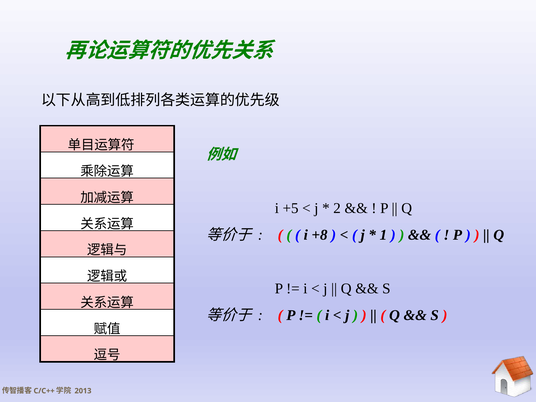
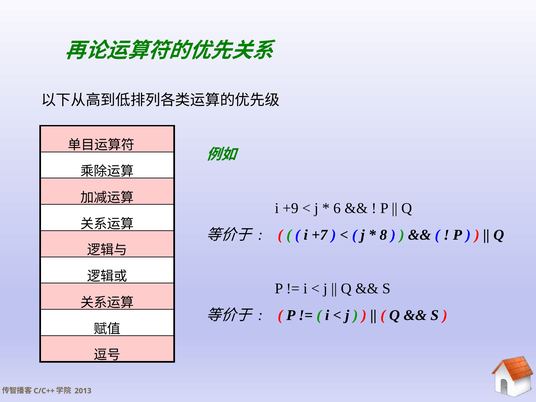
+5: +5 -> +9 (291, 208)
2: 2 -> 6 (337, 208)
+8: +8 -> +7 (319, 235)
1: 1 -> 8 (383, 235)
